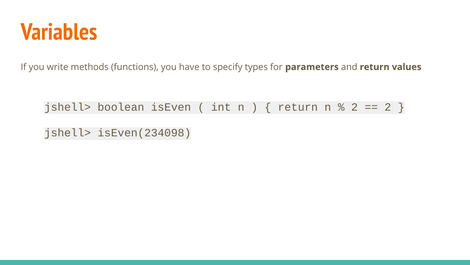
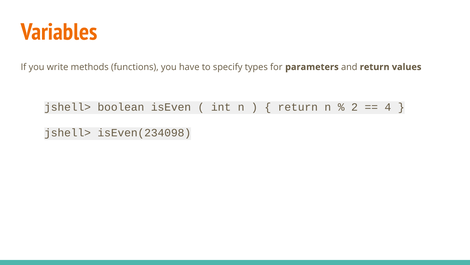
2: 2 -> 4 (388, 107)
